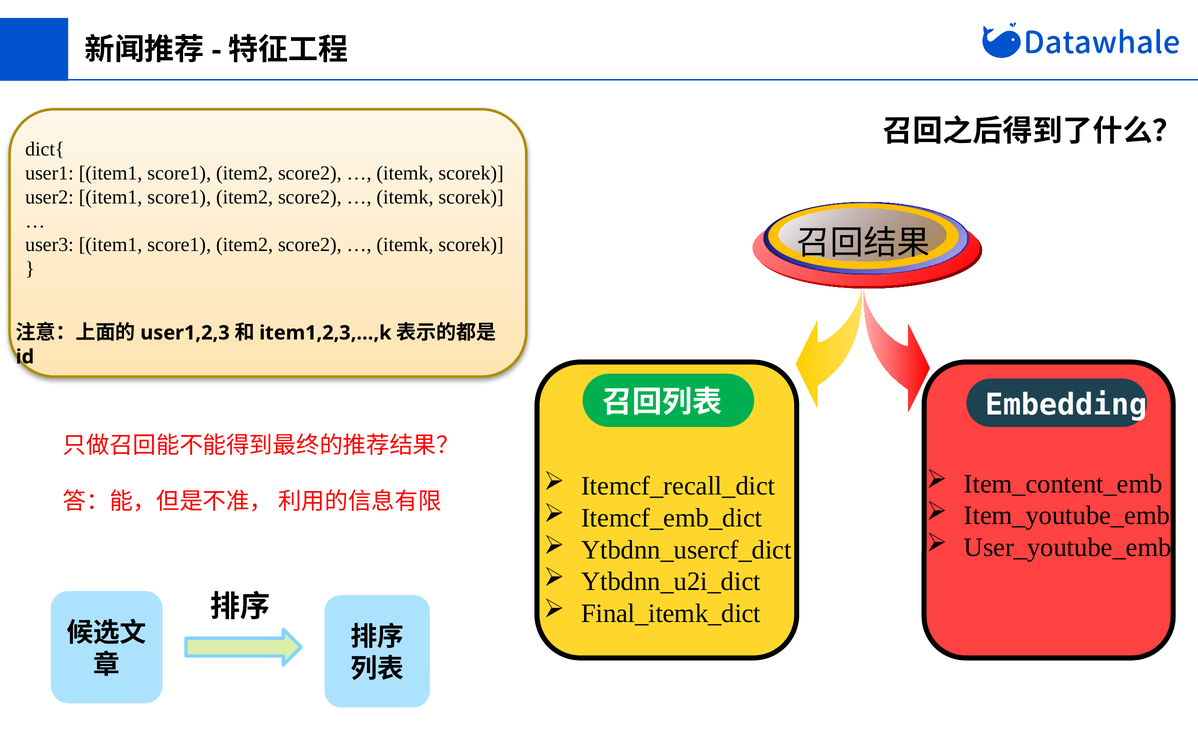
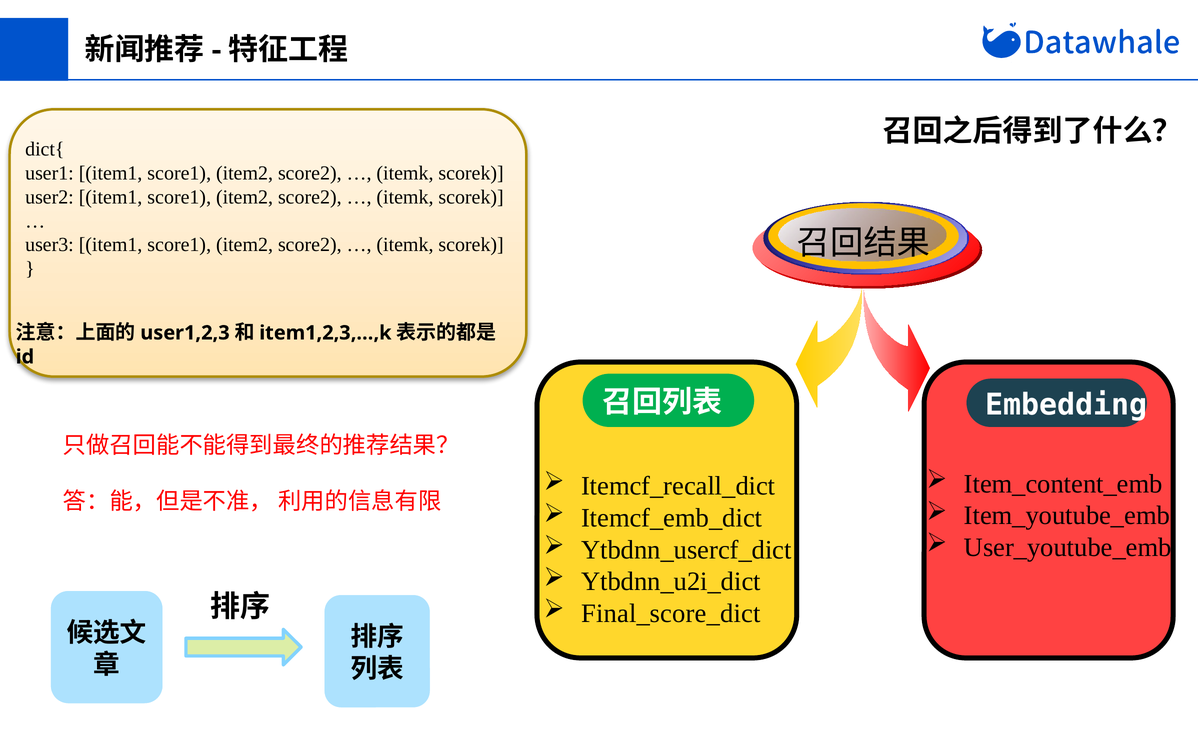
Final_itemk_dict: Final_itemk_dict -> Final_score_dict (671, 614)
